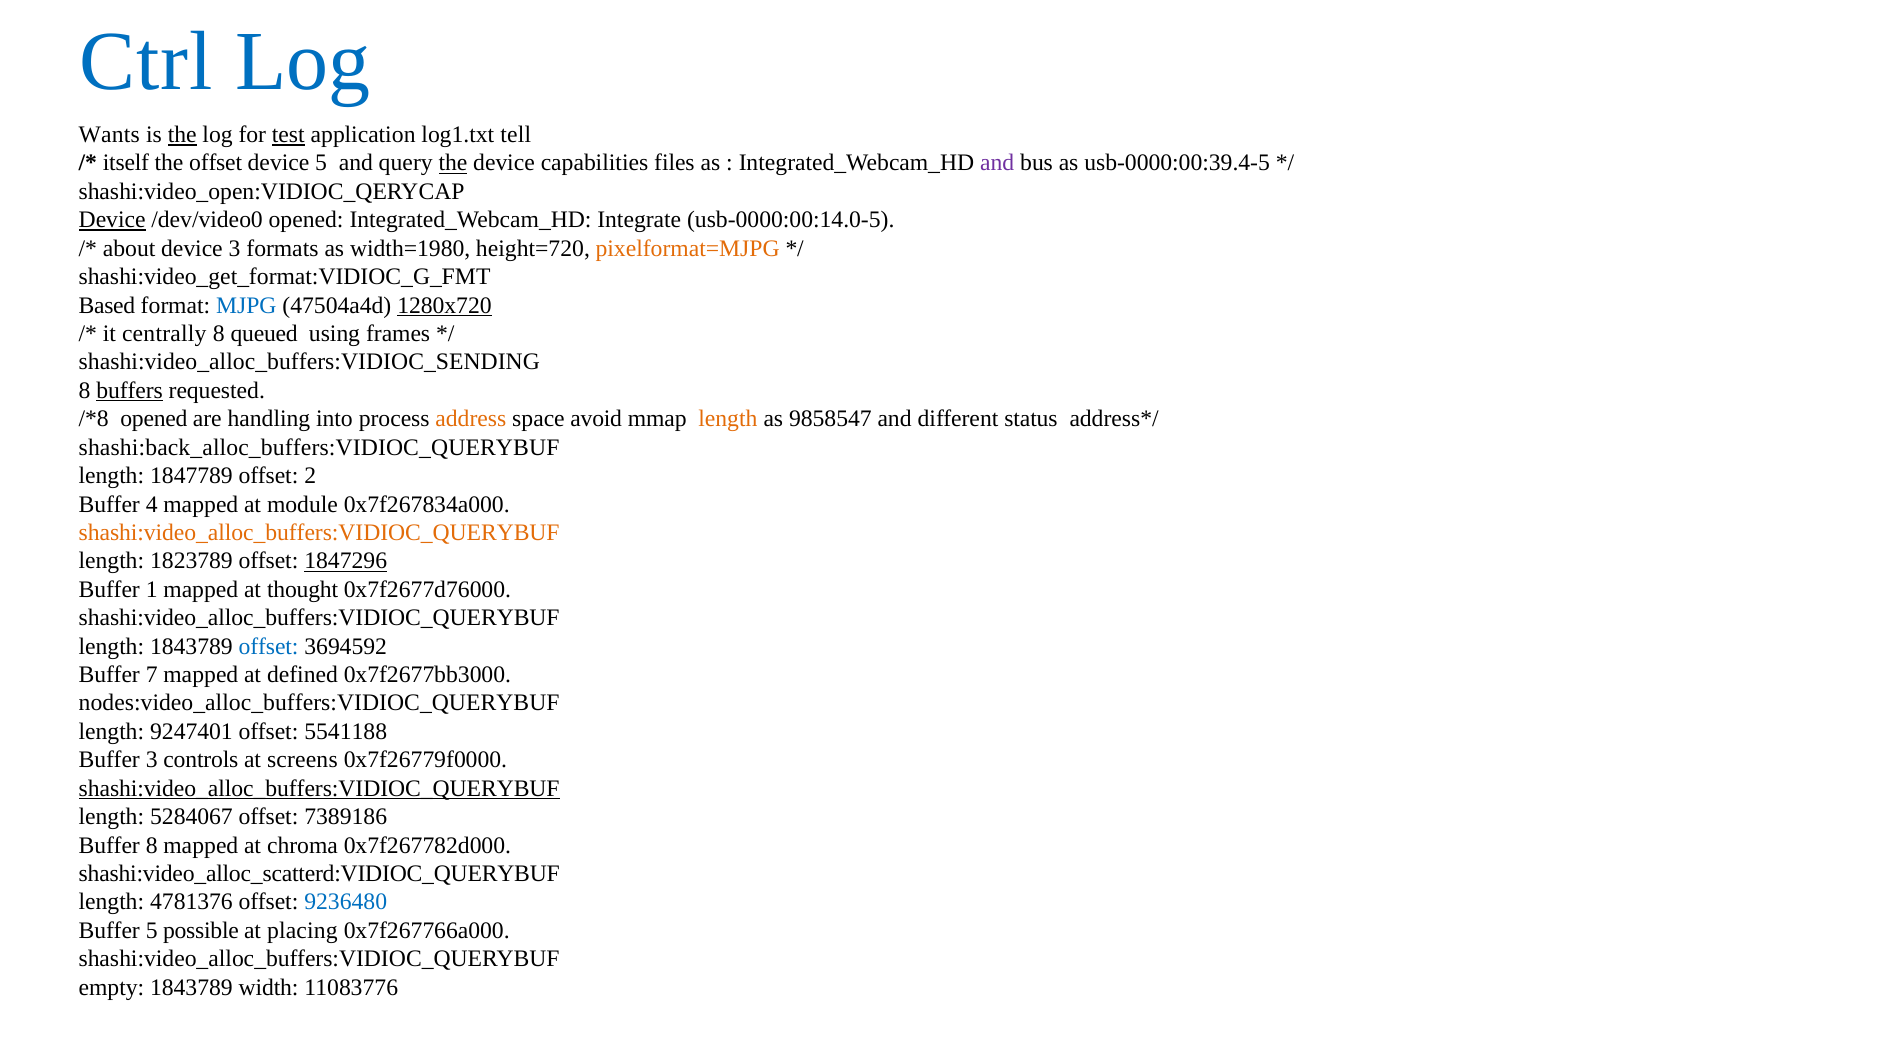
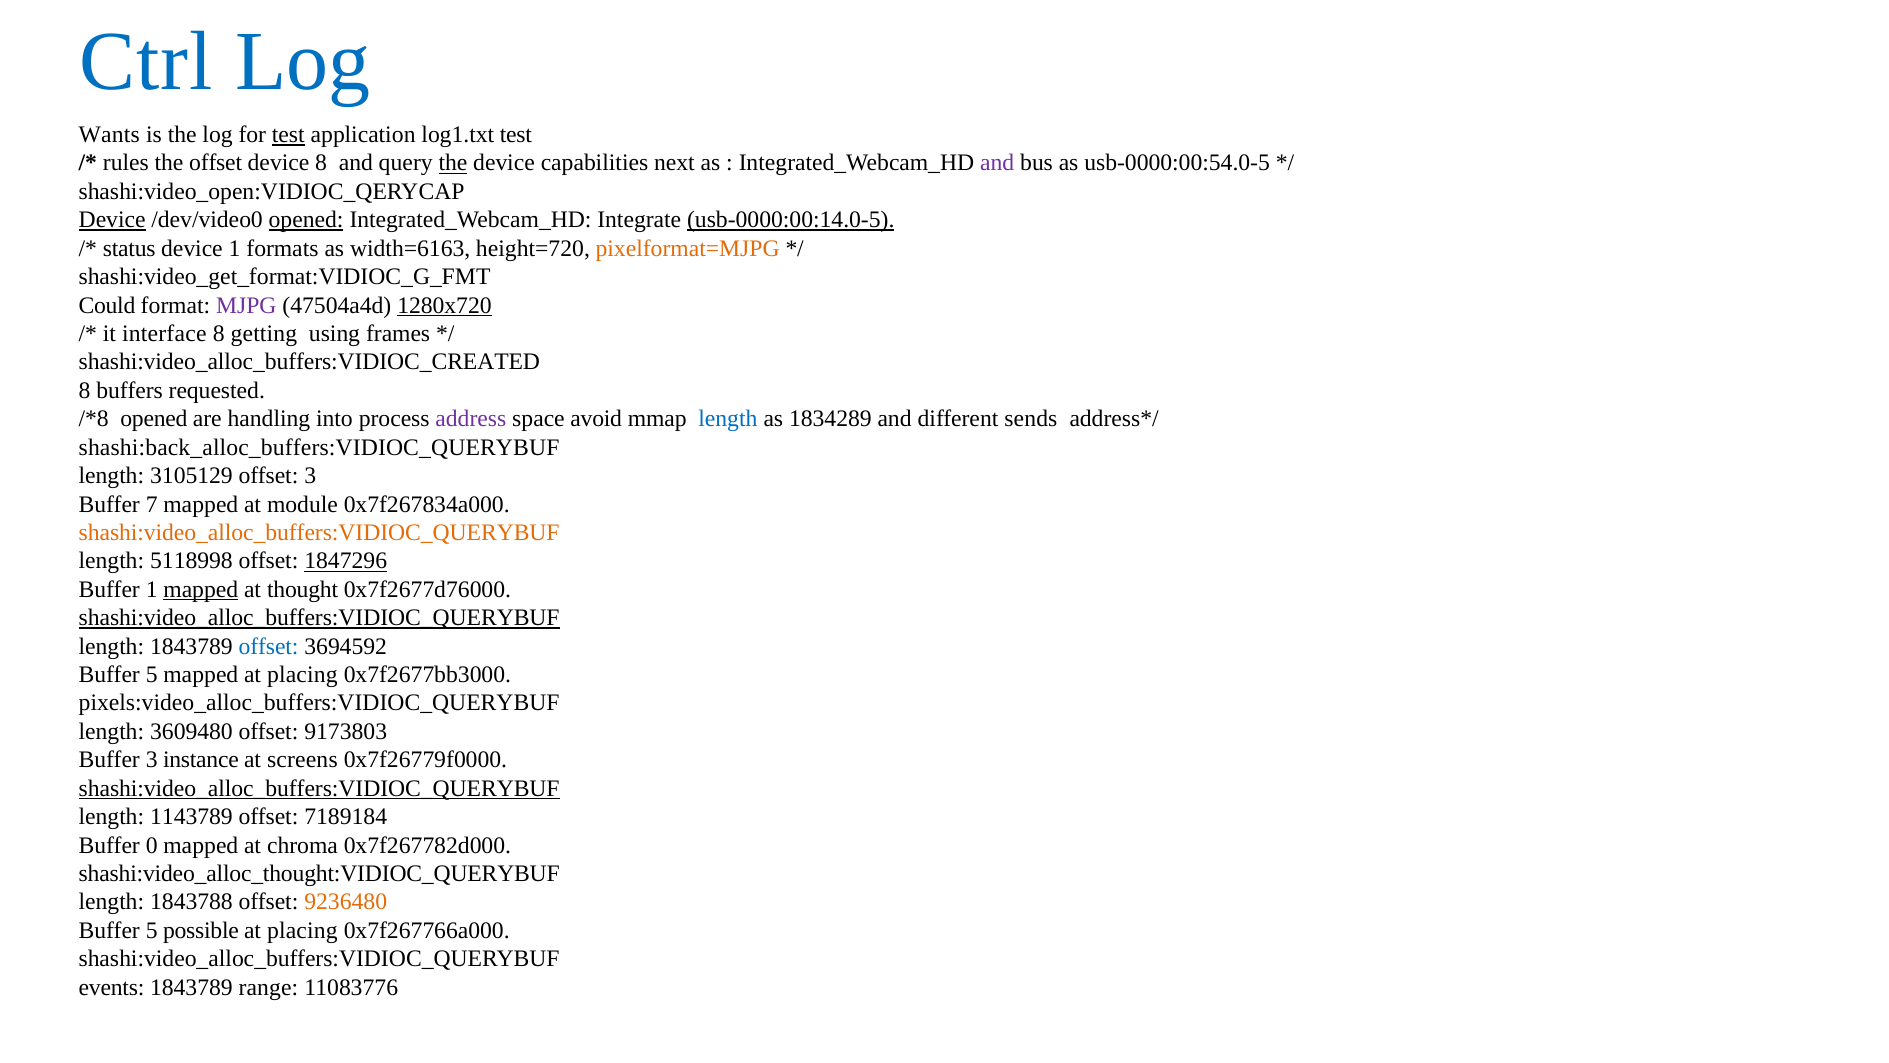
the underline: present -> none (182, 135)
log1.txt tell: tell -> test (516, 135)
itself: itself -> rules (126, 163)
device 5: 5 -> 8 (321, 163)
files: files -> next (674, 163)
usb-0000:00:39.4-5: usb-0000:00:39.4-5 -> usb-0000:00:54.0-5 (1177, 163)
opened underline: none -> present (306, 220)
usb-0000:00:14.0-5 underline: none -> present (791, 220)
about: about -> status (129, 248)
device 3: 3 -> 1 (234, 248)
width=1980: width=1980 -> width=6163 (410, 248)
Based: Based -> Could (107, 305)
MJPG colour: blue -> purple (246, 305)
centrally: centrally -> interface (164, 334)
queued: queued -> getting (264, 334)
shashi:video_alloc_buffers:VIDIOC_SENDING: shashi:video_alloc_buffers:VIDIOC_SENDING -> shashi:video_alloc_buffers:VIDIOC_CREATED (309, 362)
buffers underline: present -> none (130, 390)
address colour: orange -> purple (471, 419)
length colour: orange -> blue (728, 419)
9858547: 9858547 -> 1834289 (830, 419)
status: status -> sends (1031, 419)
1847789: 1847789 -> 3105129 (191, 476)
offset 2: 2 -> 3 (310, 476)
4: 4 -> 7 (152, 504)
1823789: 1823789 -> 5118998 (191, 561)
mapped underline: none -> present (201, 589)
shashi:video_alloc_buffers:VIDIOC_QUERYBUF underline: none -> present (319, 618)
7: 7 -> 5 (152, 674)
mapped at defined: defined -> placing (302, 674)
nodes:video_alloc_buffers:VIDIOC_QUERYBUF: nodes:video_alloc_buffers:VIDIOC_QUERYBUF -> pixels:video_alloc_buffers:VIDIOC_QUERYBUF (319, 703)
9247401: 9247401 -> 3609480 (191, 731)
5541188: 5541188 -> 9173803 (346, 731)
controls: controls -> instance (201, 760)
5284067: 5284067 -> 1143789 (191, 817)
7389186: 7389186 -> 7189184 (346, 817)
Buffer 8: 8 -> 0 (152, 845)
shashi:video_alloc_scatterd:VIDIOC_QUERYBUF: shashi:video_alloc_scatterd:VIDIOC_QUERYBUF -> shashi:video_alloc_thought:VIDIOC_QUERYBUF (319, 873)
4781376: 4781376 -> 1843788 (191, 902)
9236480 colour: blue -> orange (346, 902)
empty: empty -> events (112, 987)
width: width -> range (268, 987)
